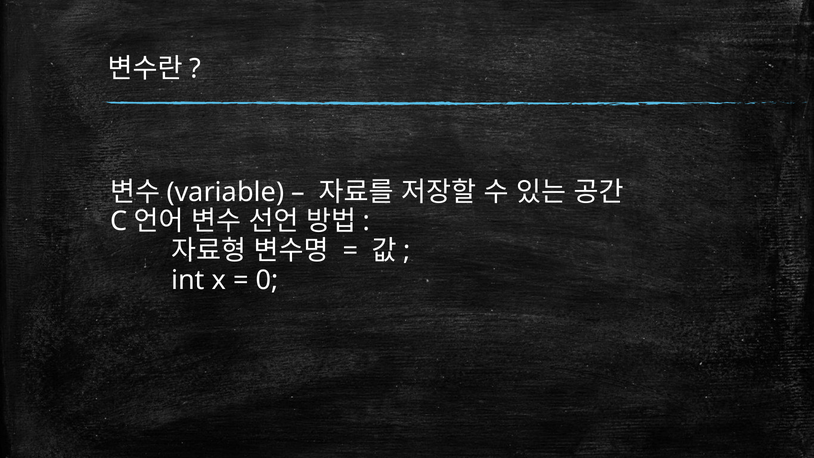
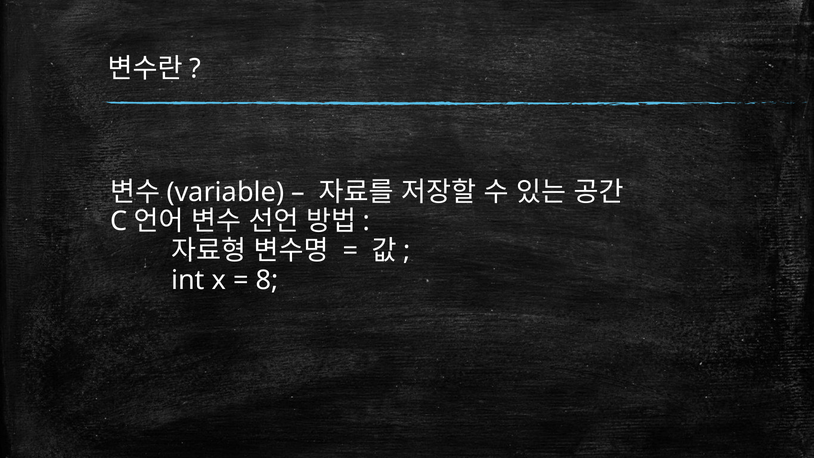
0: 0 -> 8 (267, 280)
